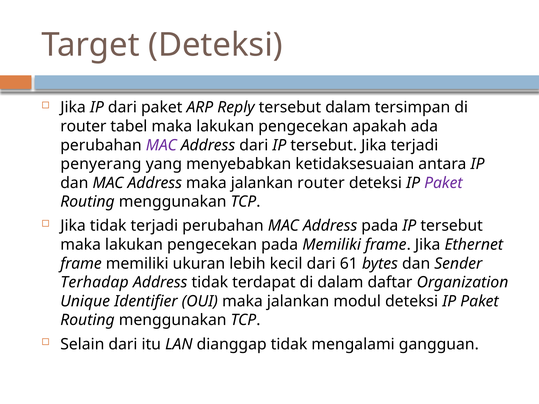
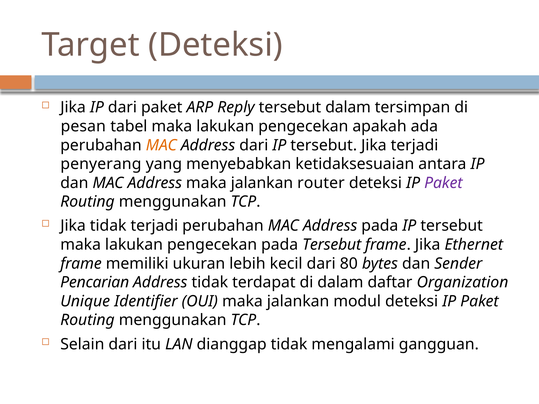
router: router -> pesan (83, 126)
MAC colour: purple -> orange (161, 145)
pada Memiliki: Memiliki -> Tersebut (332, 245)
61: 61 -> 80 (349, 264)
Terhadap: Terhadap -> Pencarian (95, 283)
